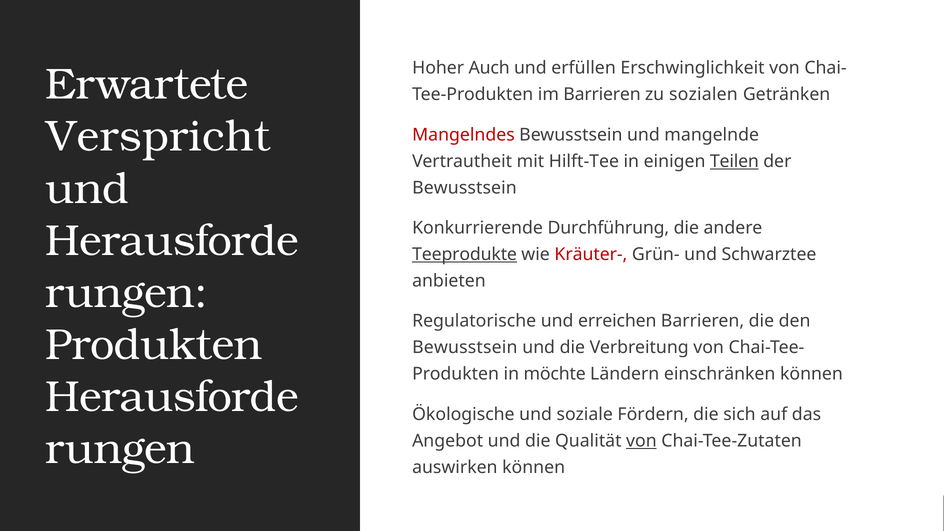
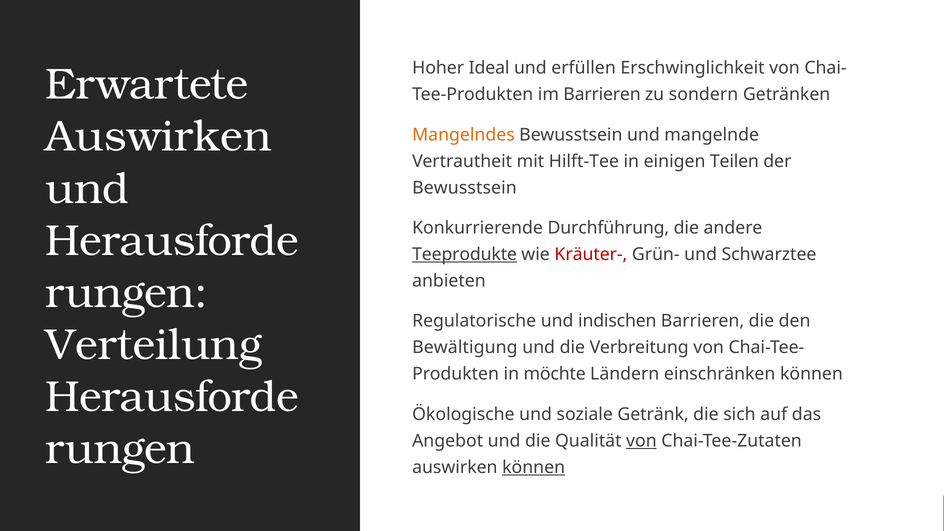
Auch: Auch -> Ideal (489, 68)
sozialen: sozialen -> sondern (703, 94)
Verspricht: Verspricht -> Auswirken (158, 137)
Mangelndes colour: red -> orange (463, 135)
Teilen underline: present -> none (734, 161)
erreichen: erreichen -> indischen (617, 321)
Produkten: Produkten -> Verteilung (154, 345)
Bewusstsein: Bewusstsein -> Bewältigung (465, 348)
Fördern: Fördern -> Getränk (653, 414)
können underline: none -> present (534, 467)
